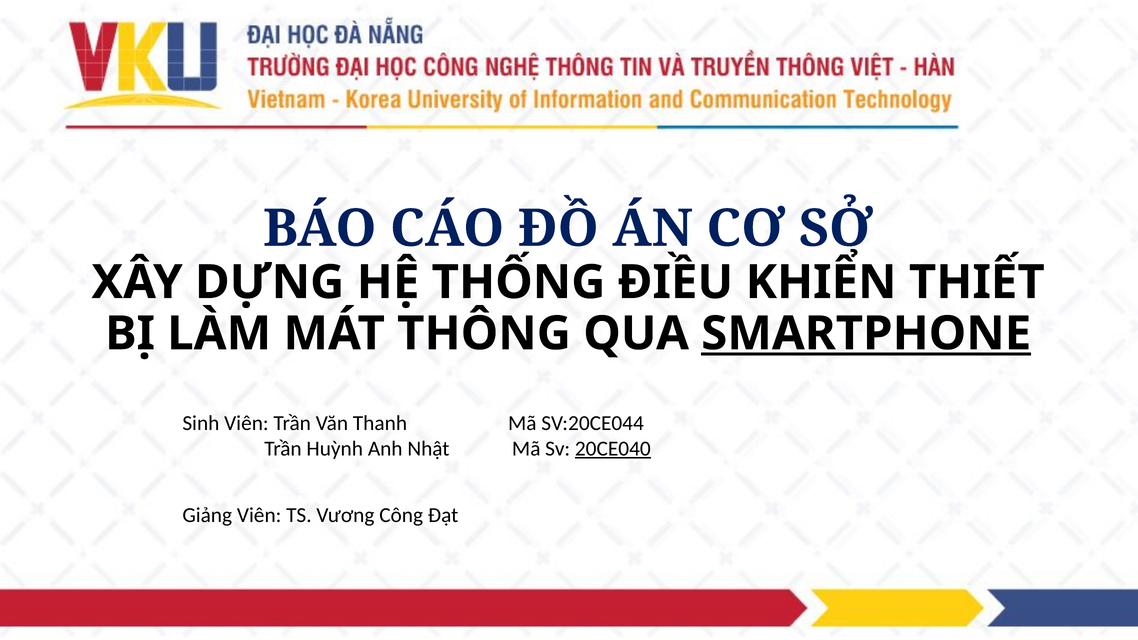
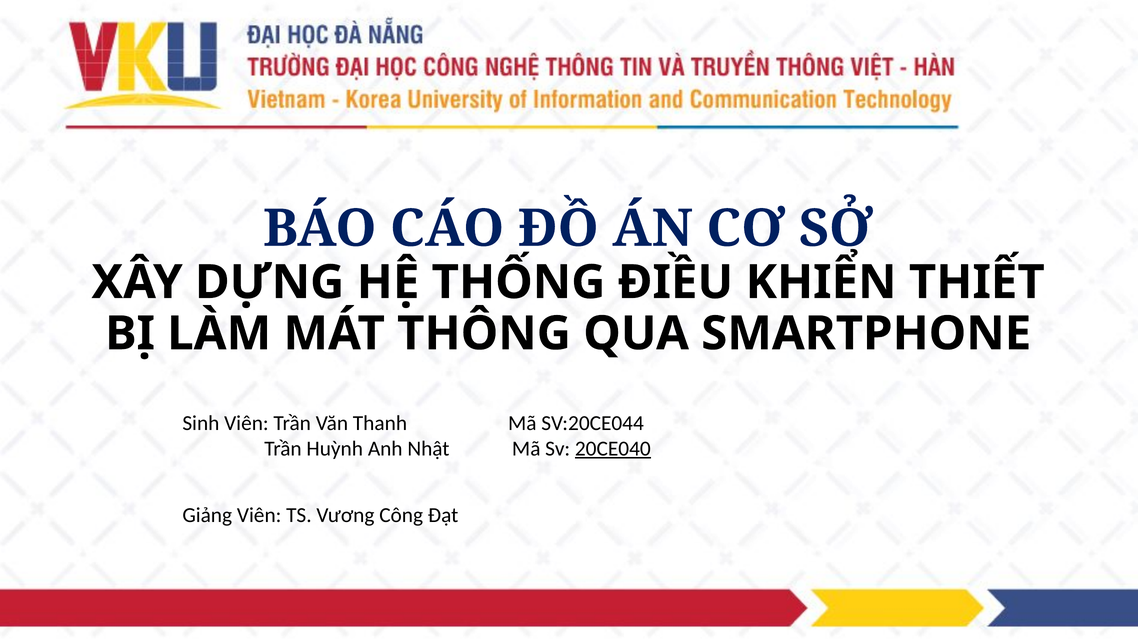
SMARTPHONE underline: present -> none (866, 334)
